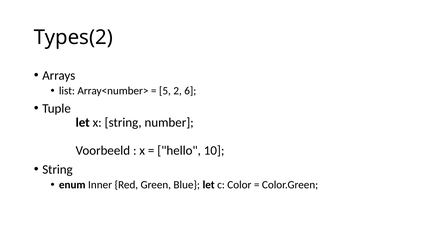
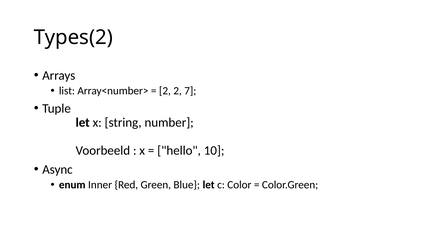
5: 5 -> 2 (165, 91)
6: 6 -> 7 (190, 91)
String: String -> Async (57, 169)
